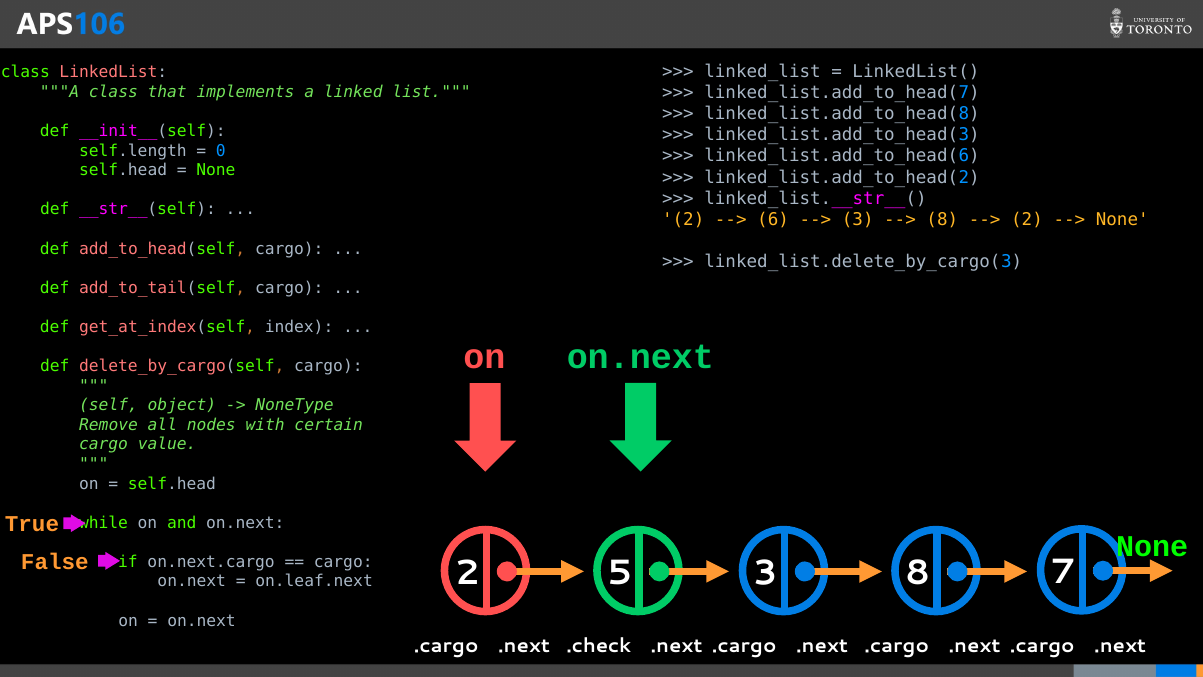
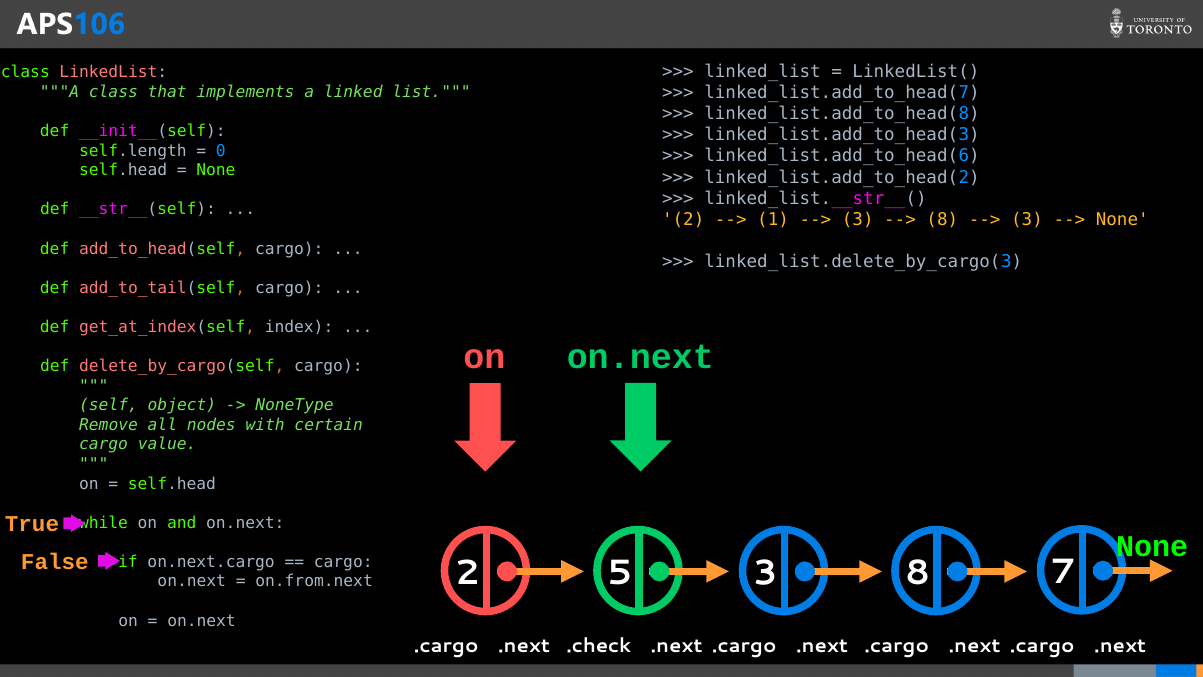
6: 6 -> 1 (773, 219)
2: 2 -> 3 (1027, 219)
on.leaf.next: on.leaf.next -> on.from.next (314, 581)
